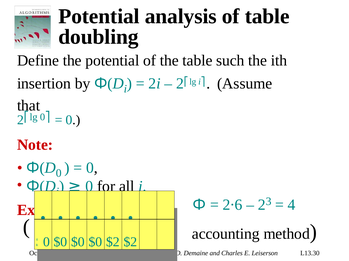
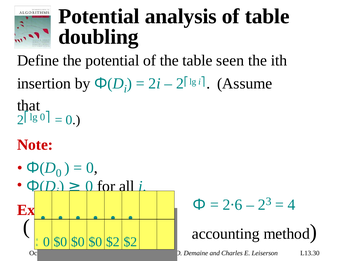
such: such -> seen (230, 61)
